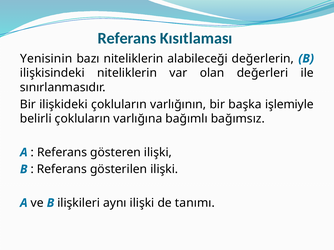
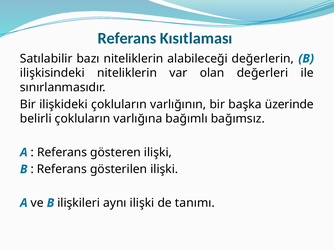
Yenisinin: Yenisinin -> Satılabilir (46, 59)
işlemiyle: işlemiyle -> üzerinde (289, 104)
